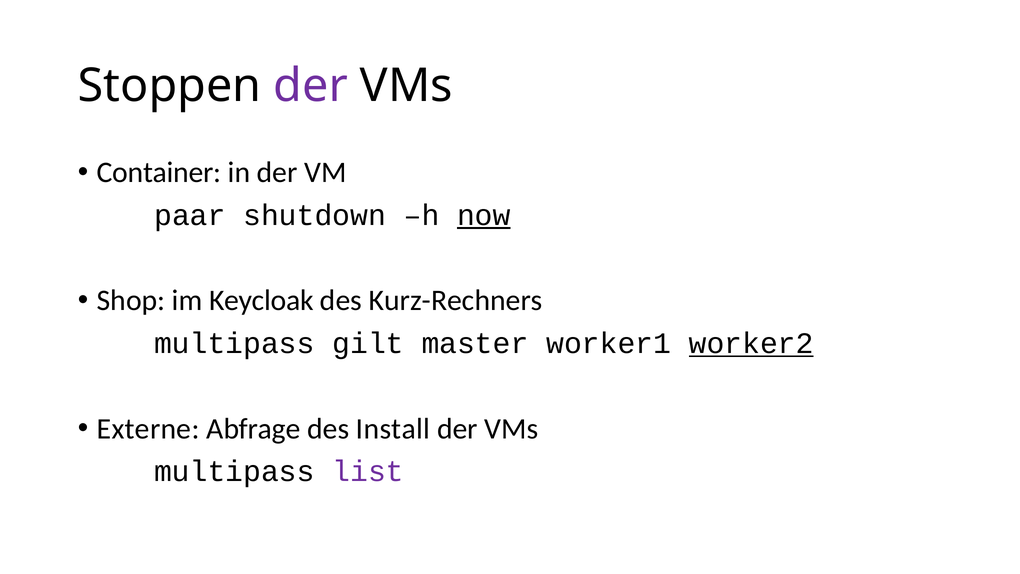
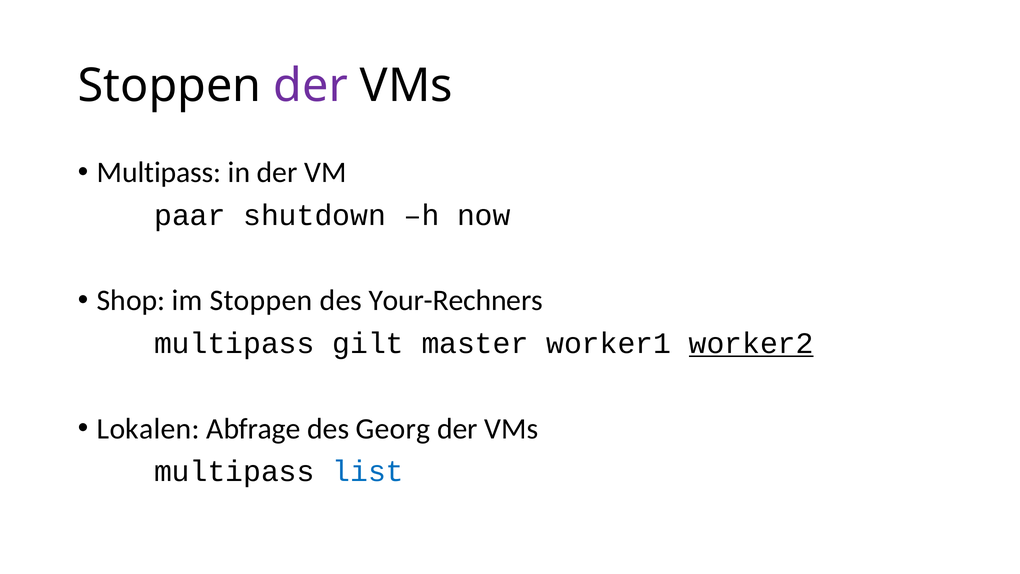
Container: Container -> Multipass (159, 172)
now underline: present -> none (484, 215)
im Keycloak: Keycloak -> Stoppen (261, 300)
Kurz-Rechners: Kurz-Rechners -> Your-Rechners (456, 300)
Externe: Externe -> Lokalen (148, 429)
Install: Install -> Georg (393, 429)
list colour: purple -> blue (368, 471)
